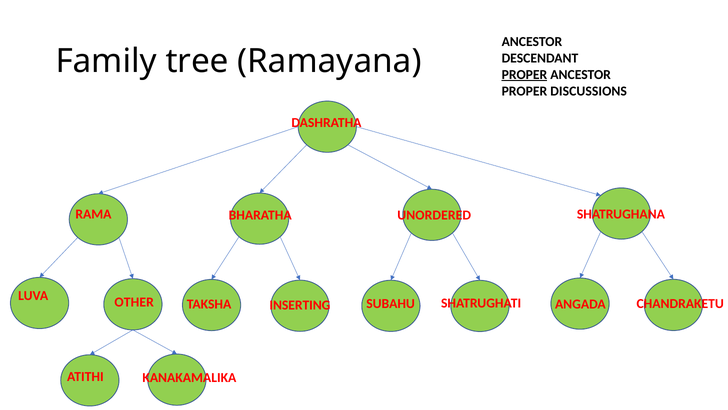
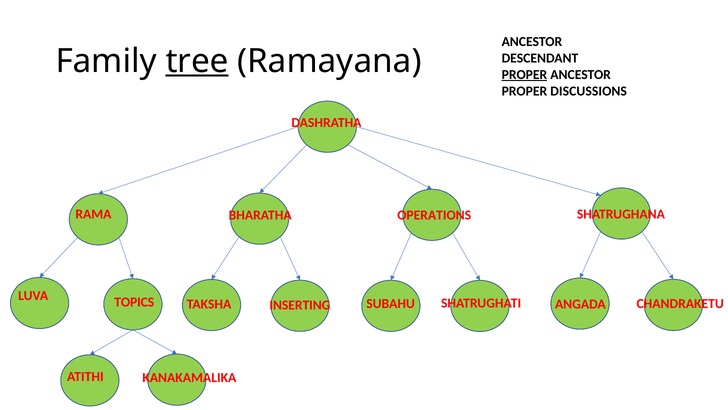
tree underline: none -> present (197, 61)
UNORDERED: UNORDERED -> OPERATIONS (434, 215)
OTHER: OTHER -> TOPICS (134, 302)
